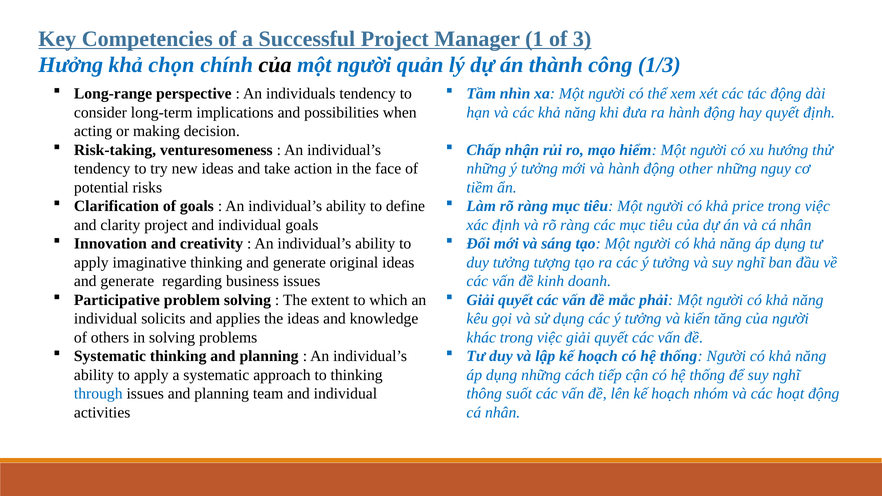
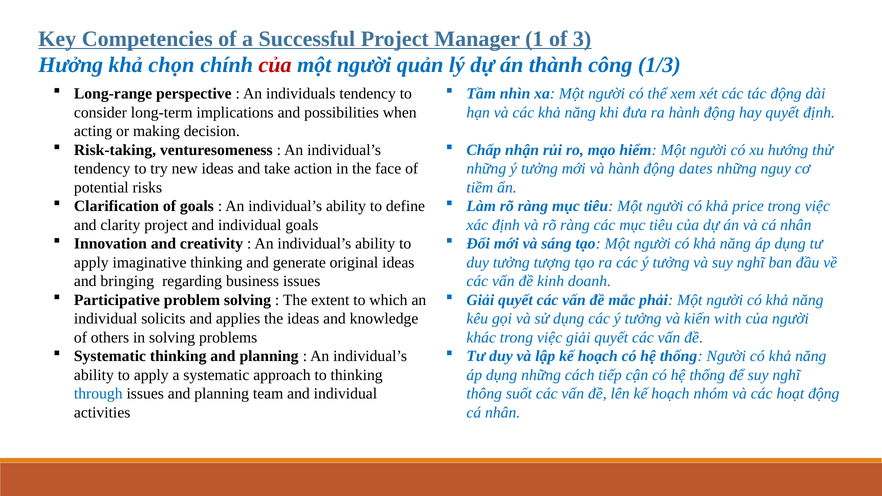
của colour: black -> red (275, 65)
other: other -> dates (696, 169)
generate: generate -> bringing (127, 281)
tăng: tăng -> with (728, 319)
